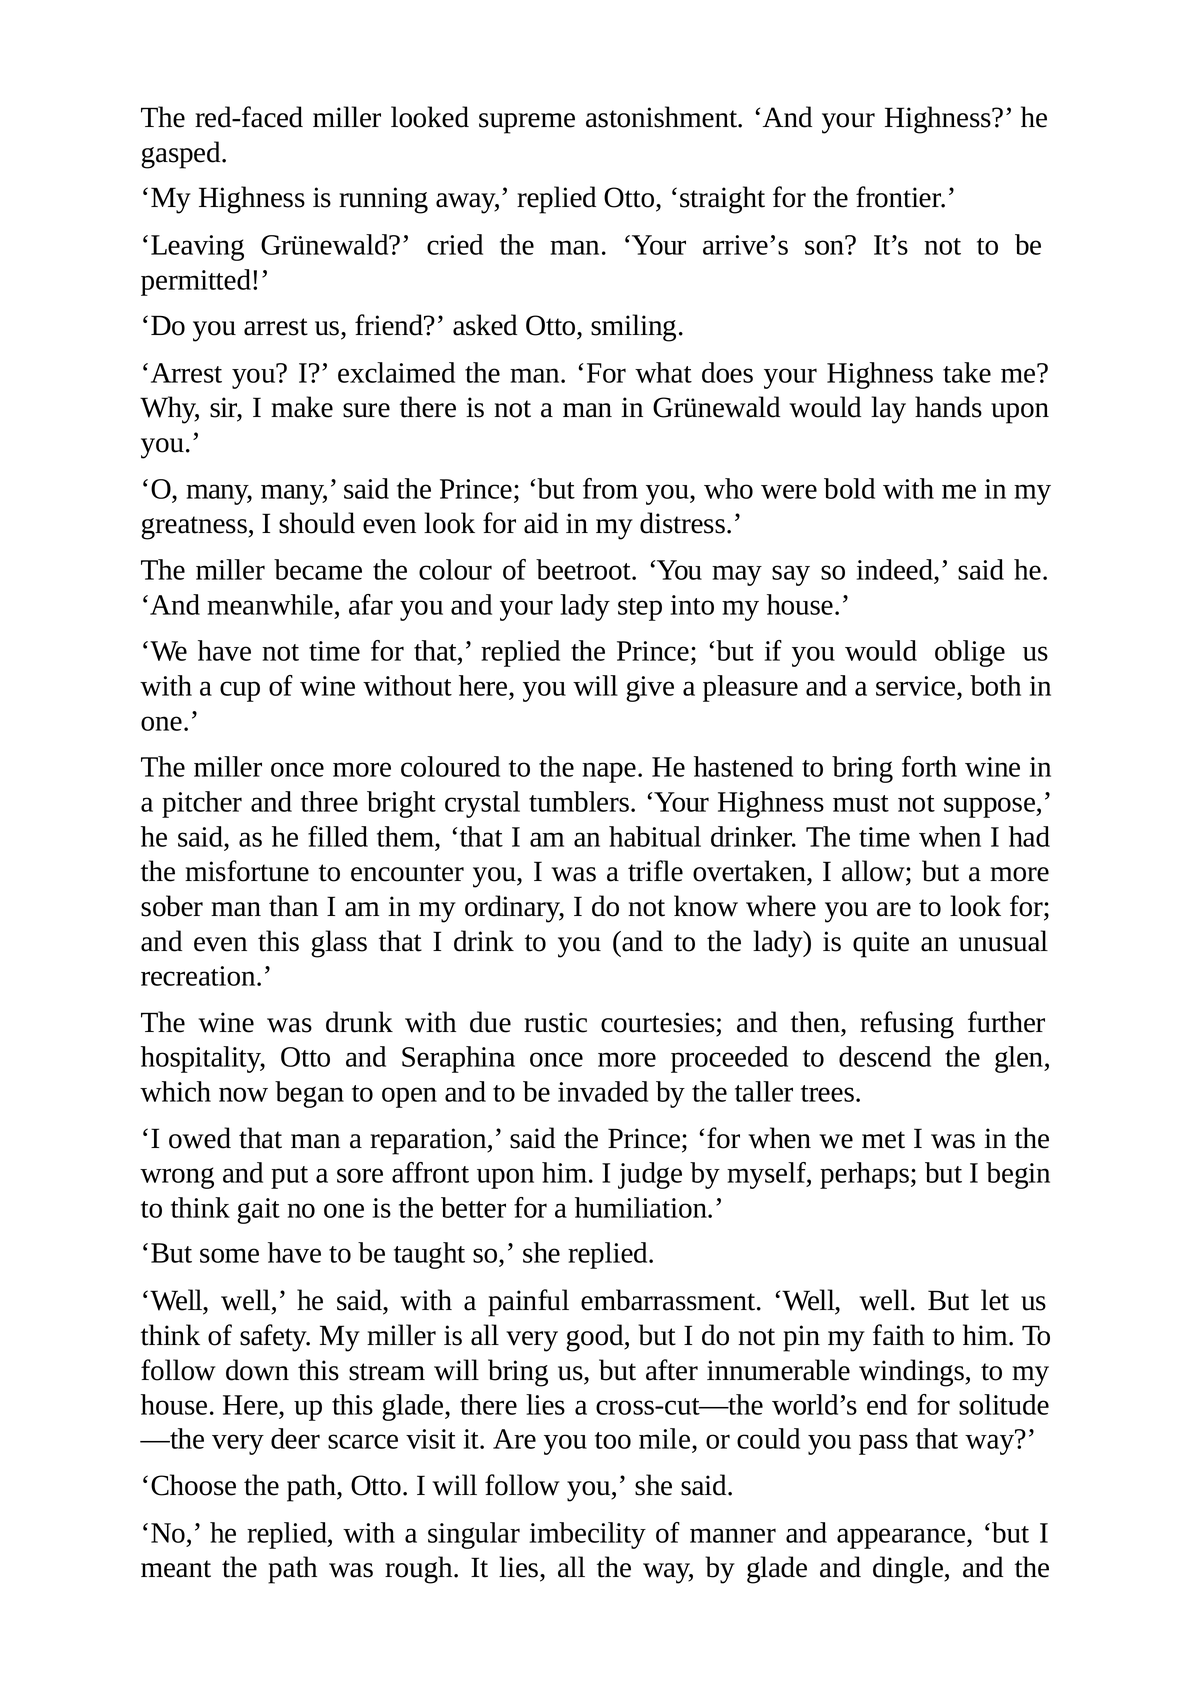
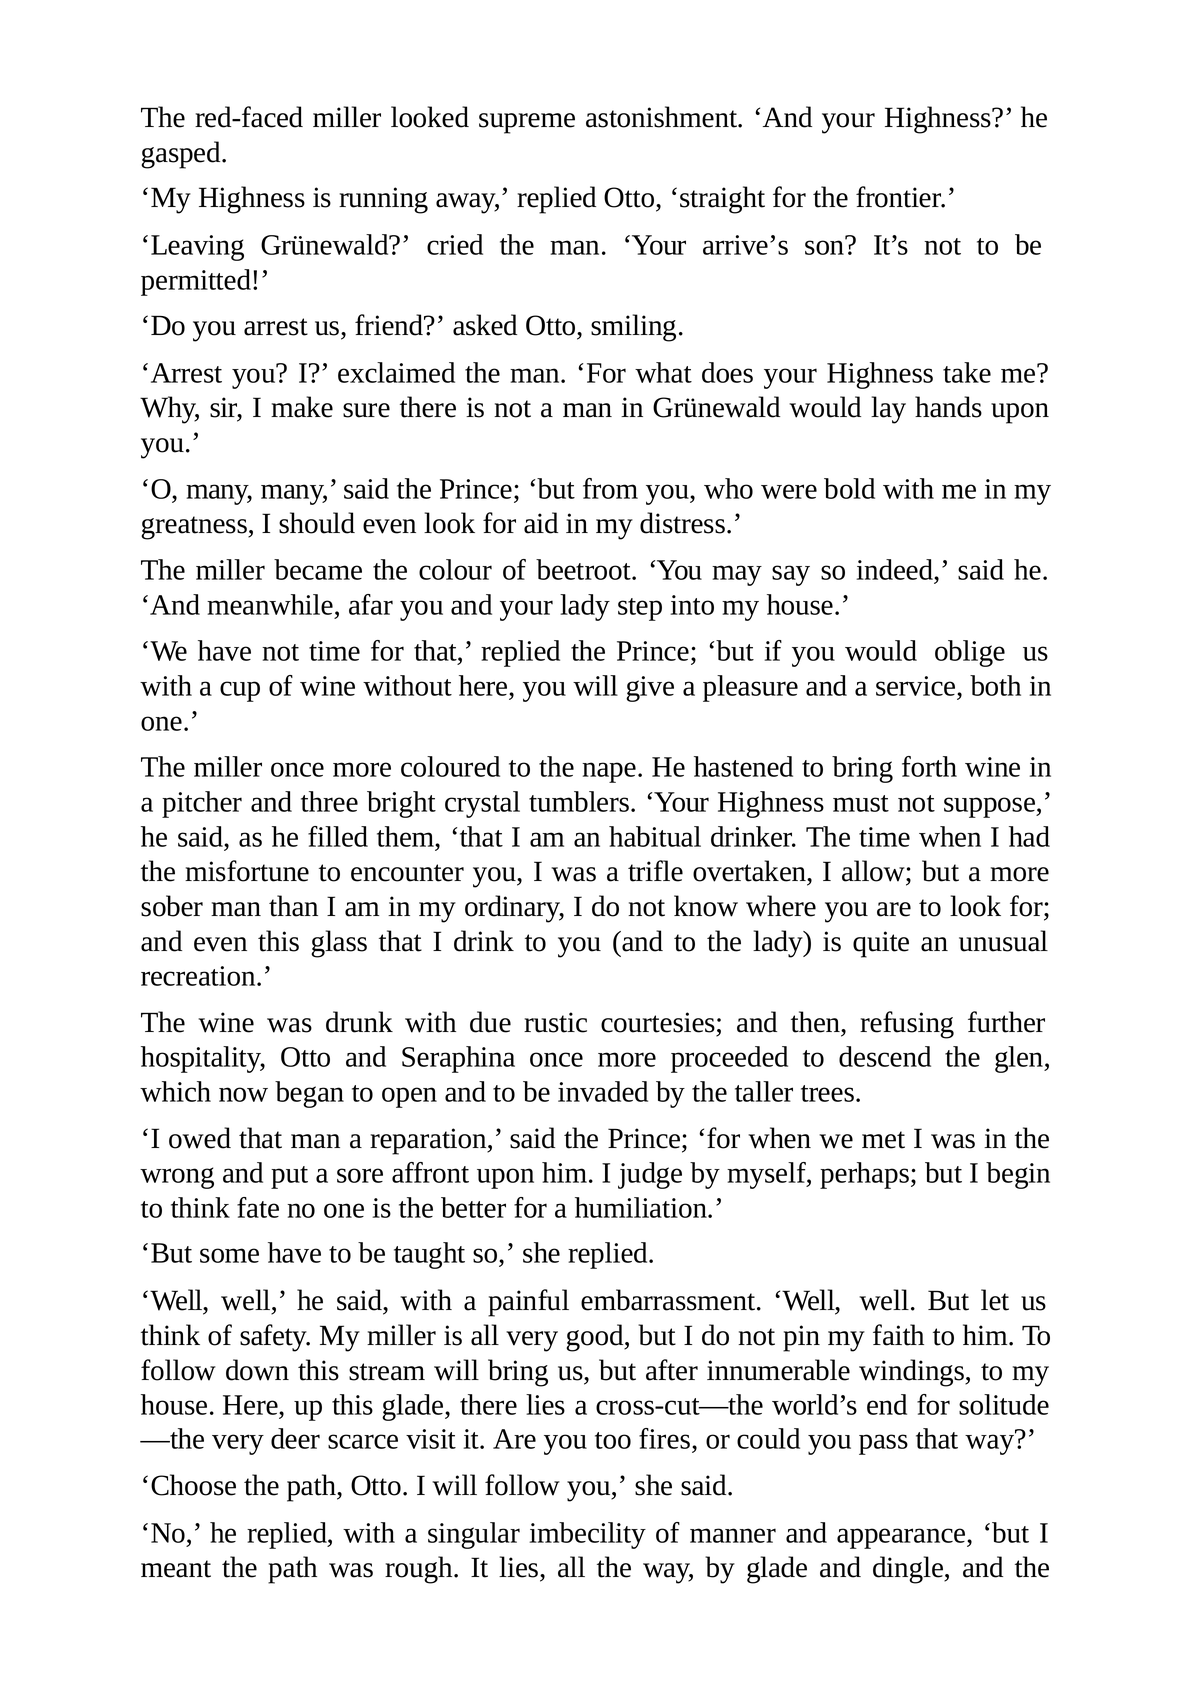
gait: gait -> fate (258, 1208)
mile: mile -> fires (669, 1438)
